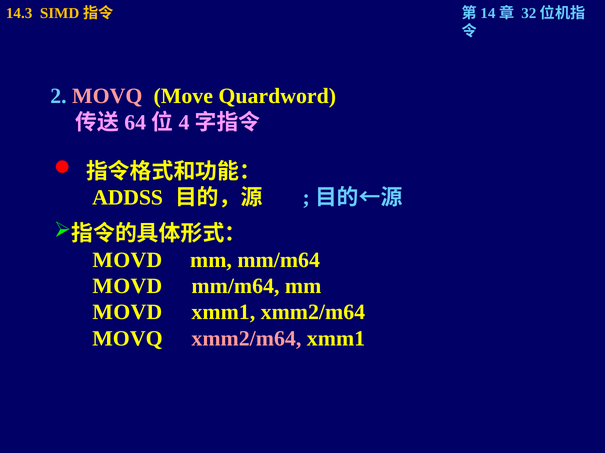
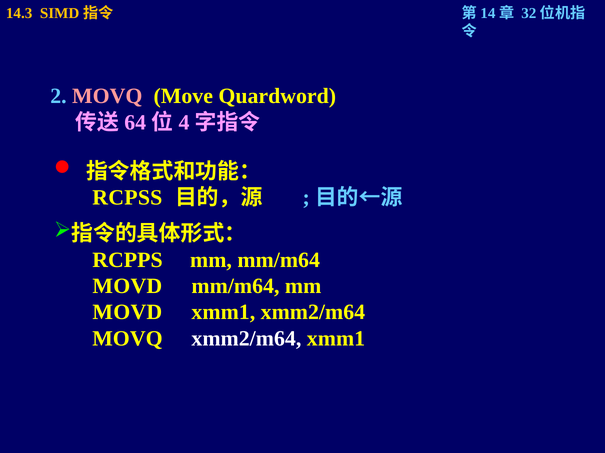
ADDSS: ADDSS -> RCPSS (127, 198)
MOVD: MOVD -> RCPPS (127, 260)
xmm2/m64 colour: pink -> white (246, 339)
